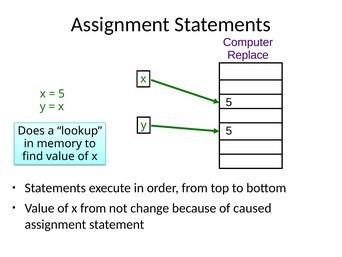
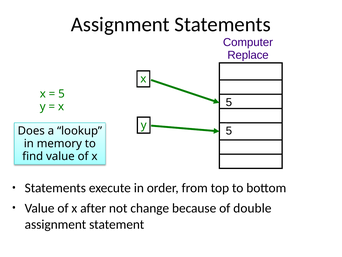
x from: from -> after (93, 208)
caused: caused -> double (252, 208)
